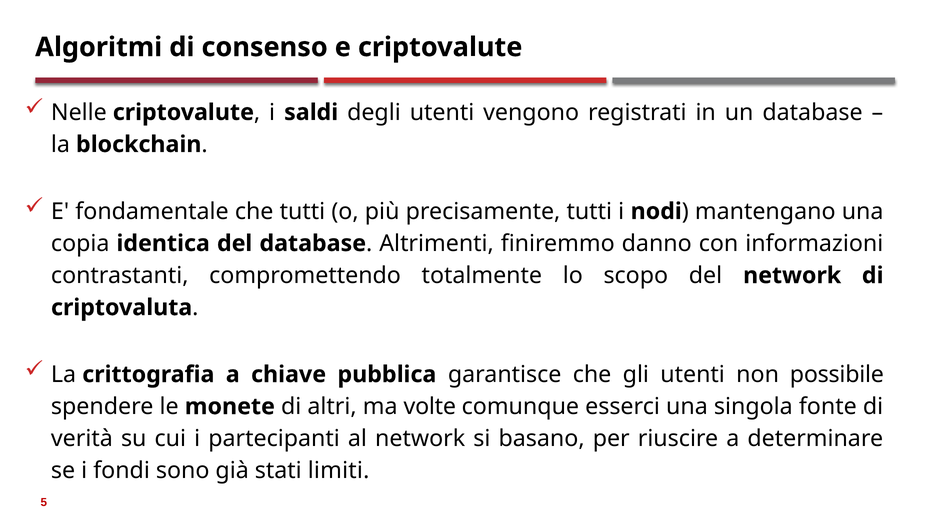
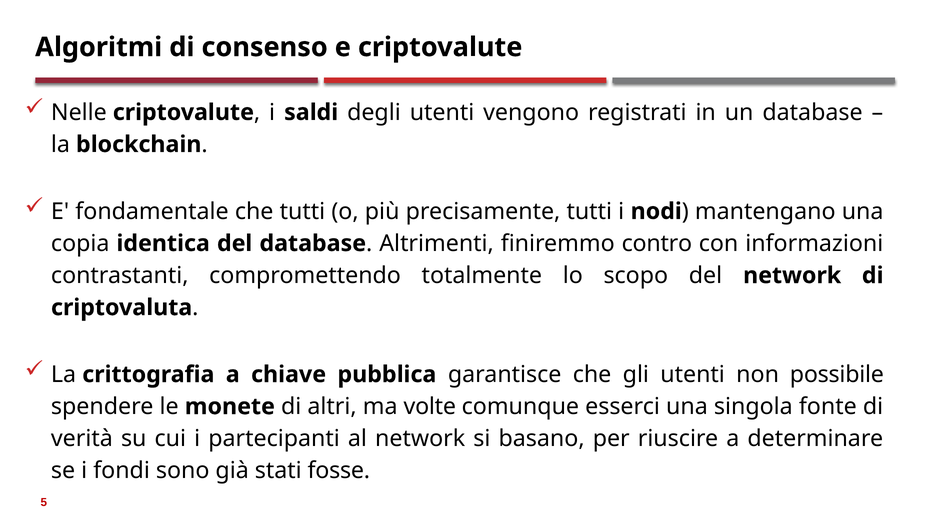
danno: danno -> contro (657, 243)
limiti: limiti -> fosse (339, 470)
